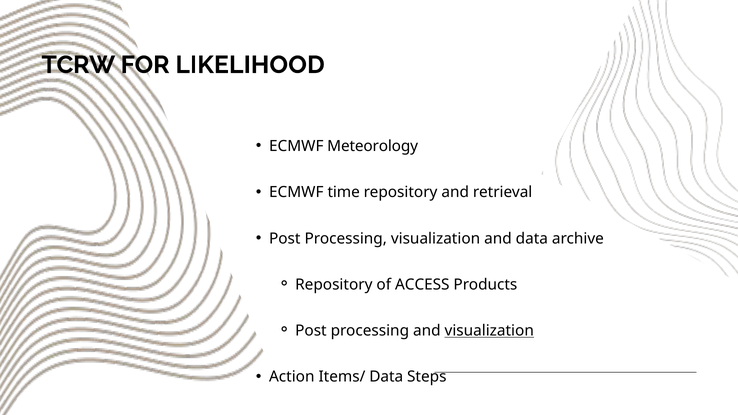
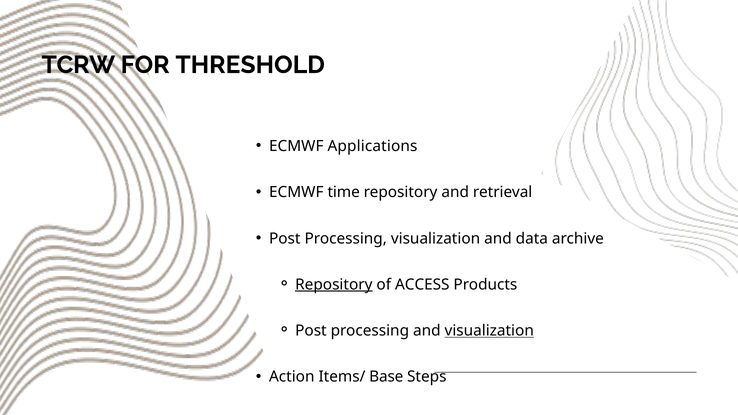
LIKELIHOOD: LIKELIHOOD -> THRESHOLD (250, 65)
Meteorology: Meteorology -> Applications (372, 146)
Repository underline: none -> present (334, 285)
Items/ Data: Data -> Base (386, 377)
